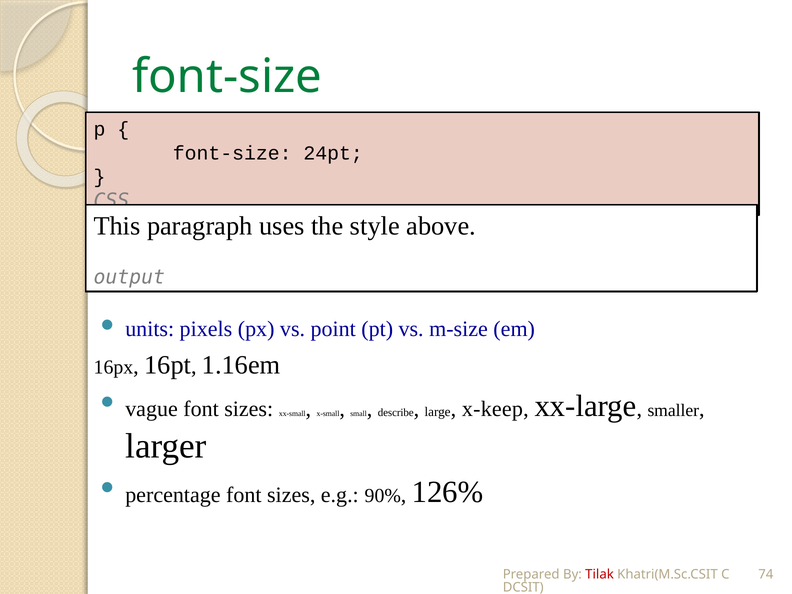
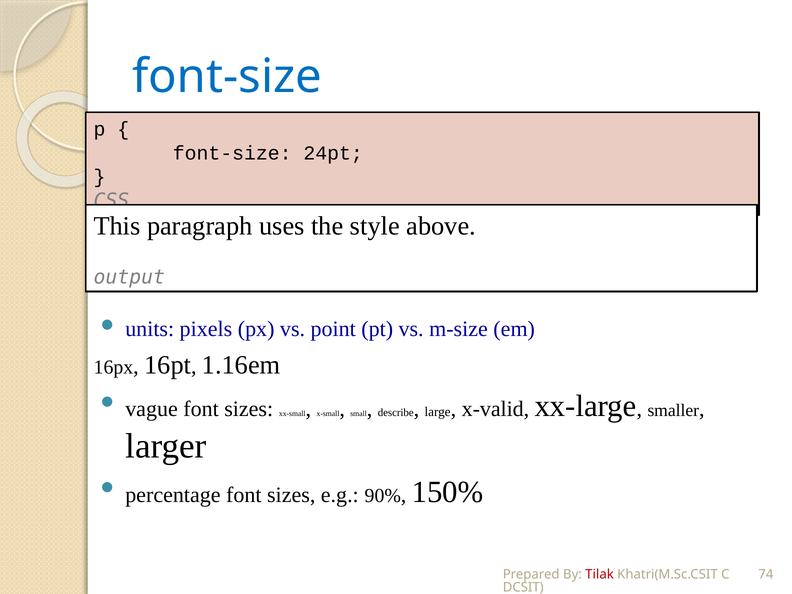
font-size colour: green -> blue (227, 77)
x-keep: x-keep -> x-valid (495, 409)
126%: 126% -> 150% (448, 492)
